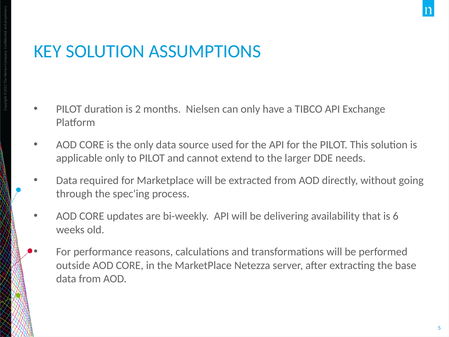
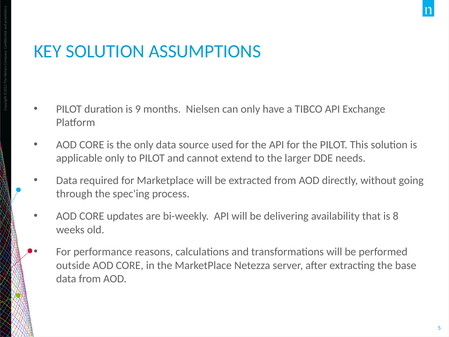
is 2: 2 -> 9 (138, 109)
6: 6 -> 8 (396, 216)
